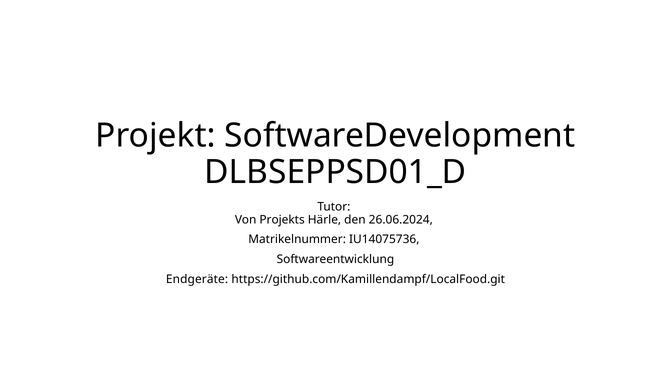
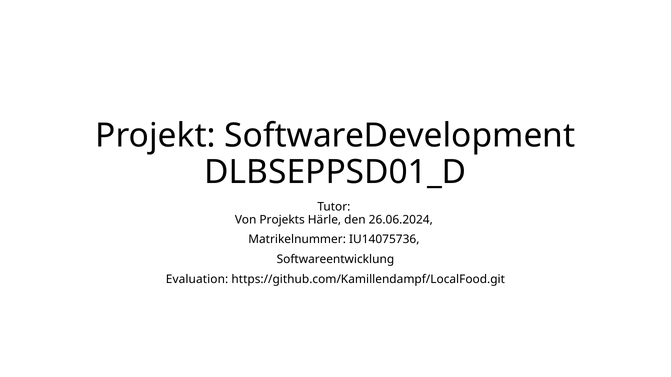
Endgeräte: Endgeräte -> Evaluation (197, 279)
